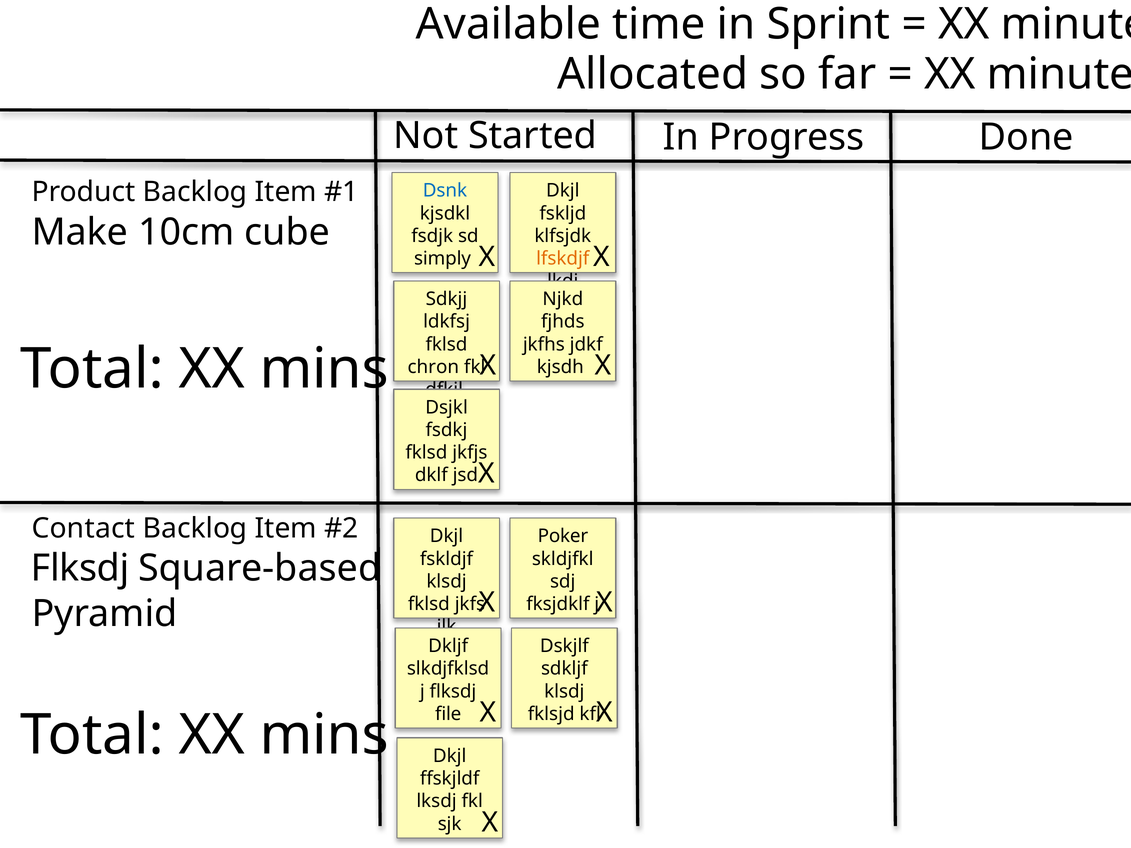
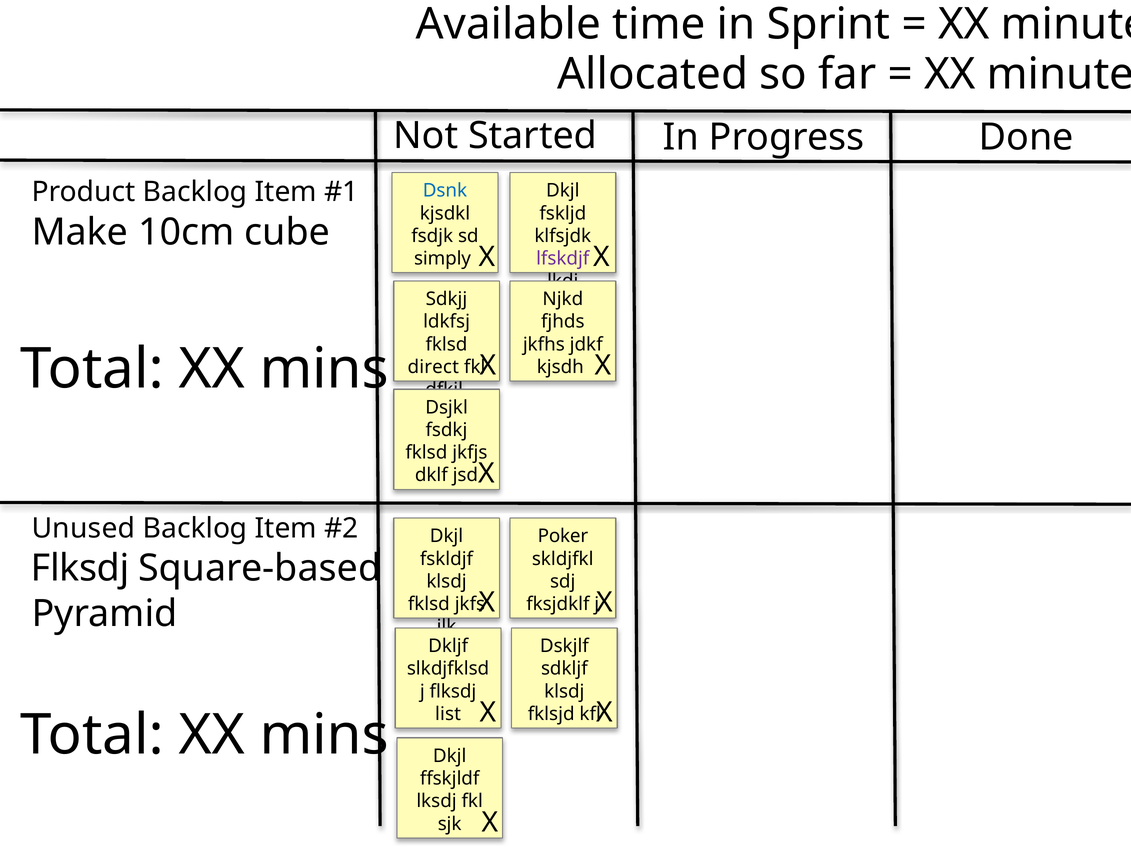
lfskdjf colour: orange -> purple (563, 259)
chron: chron -> direct (433, 367)
Contact: Contact -> Unused (83, 528)
file: file -> list (448, 714)
